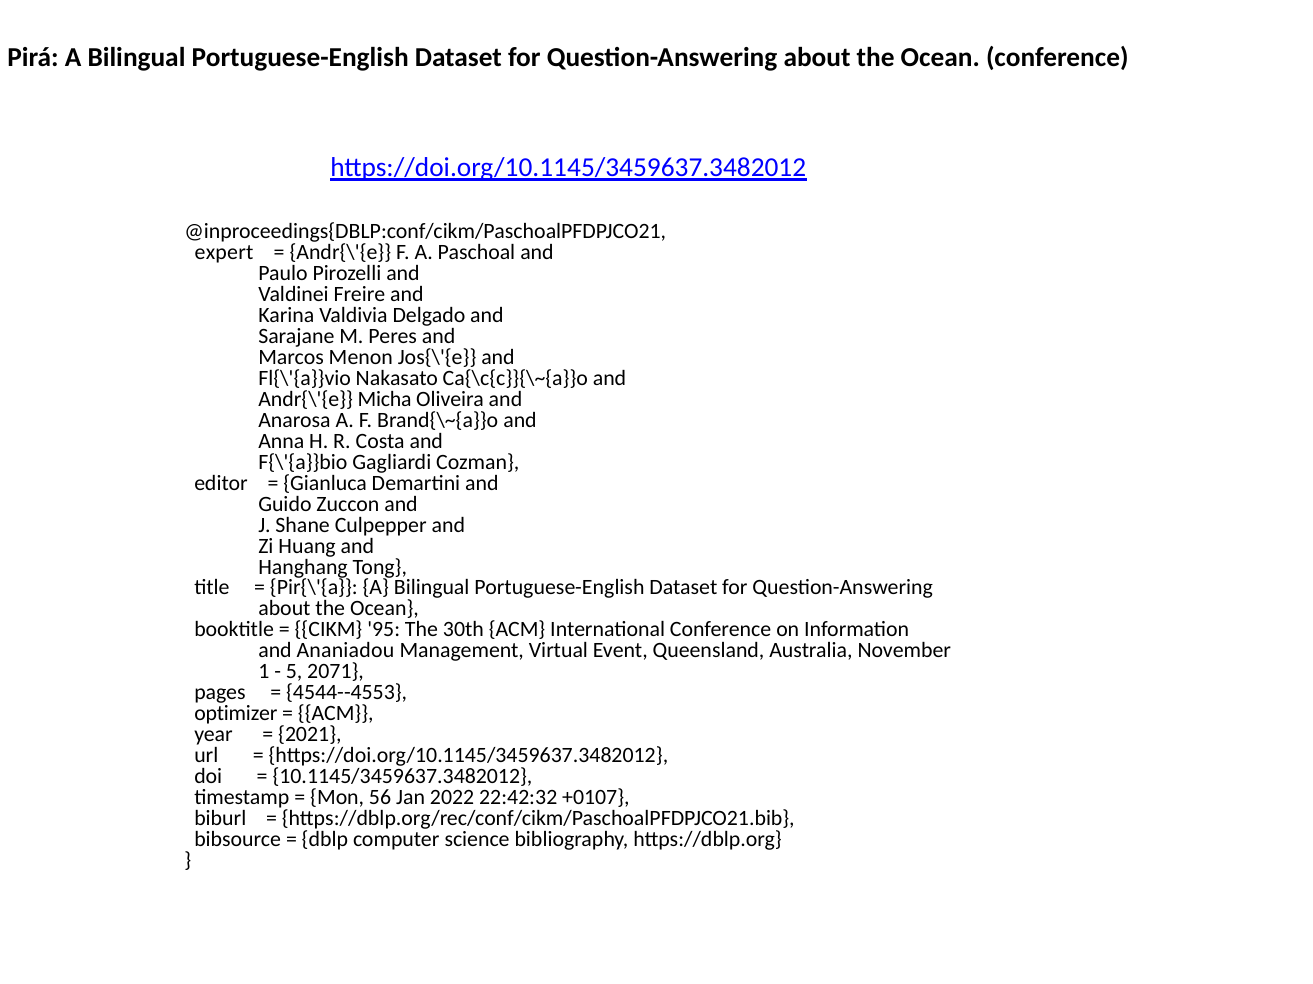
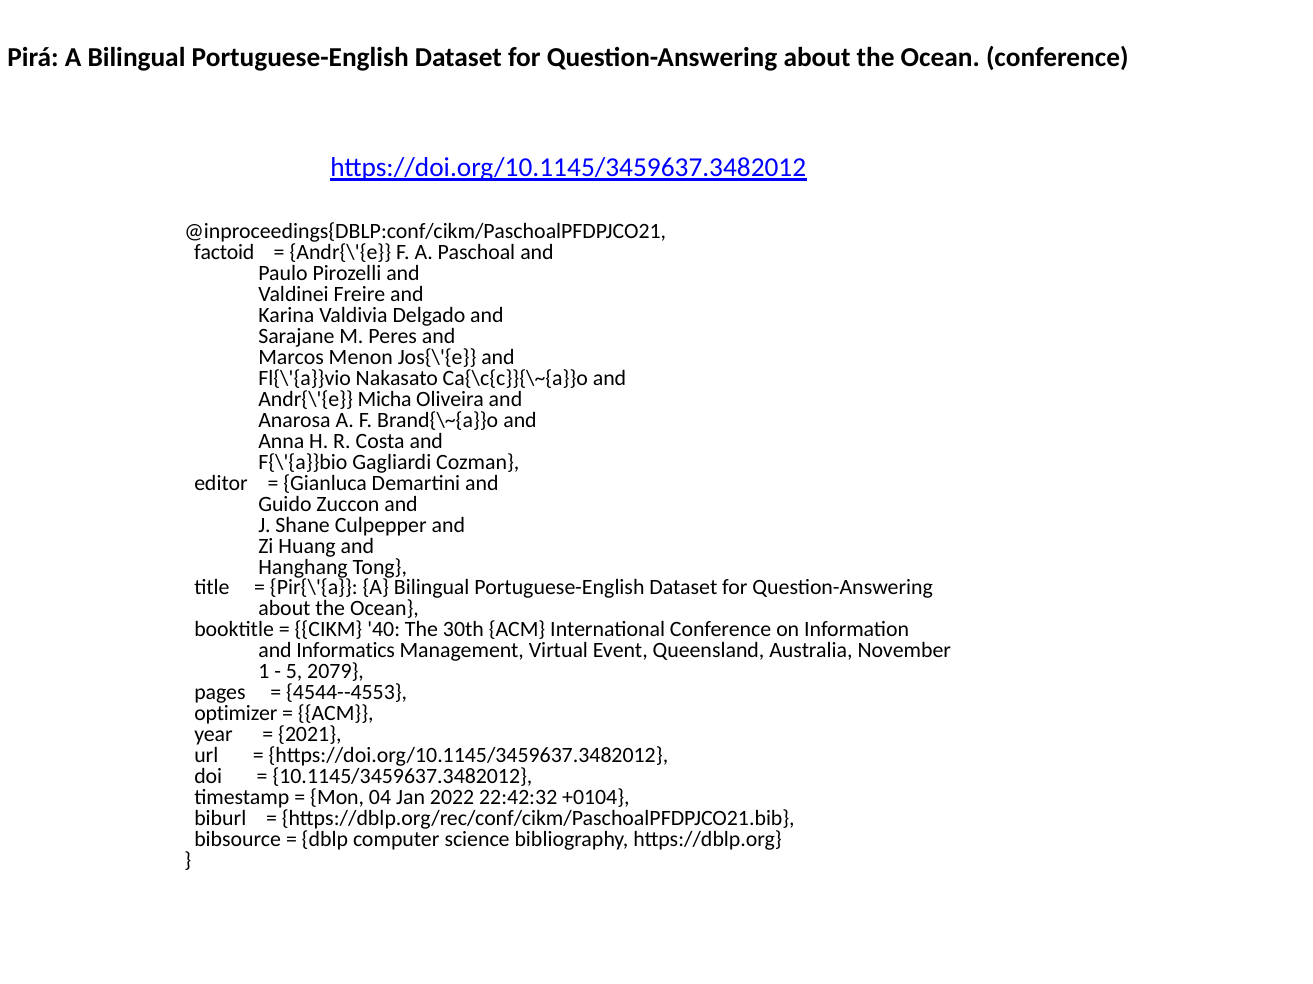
expert: expert -> factoid (224, 252)
95: 95 -> 40 (384, 630)
Ananiadou: Ananiadou -> Informatics (346, 651)
2071: 2071 -> 2079 (336, 672)
56: 56 -> 04 (380, 798)
+0107: +0107 -> +0104 (596, 798)
